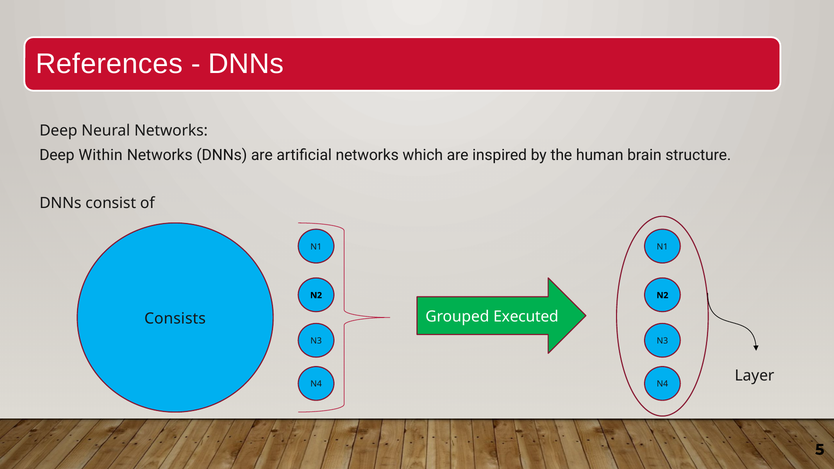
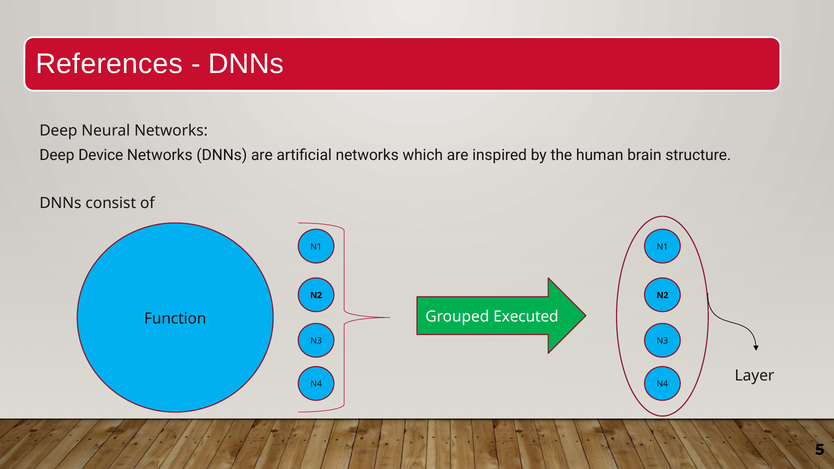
Within: Within -> Device (101, 155)
Consists: Consists -> Function (175, 319)
